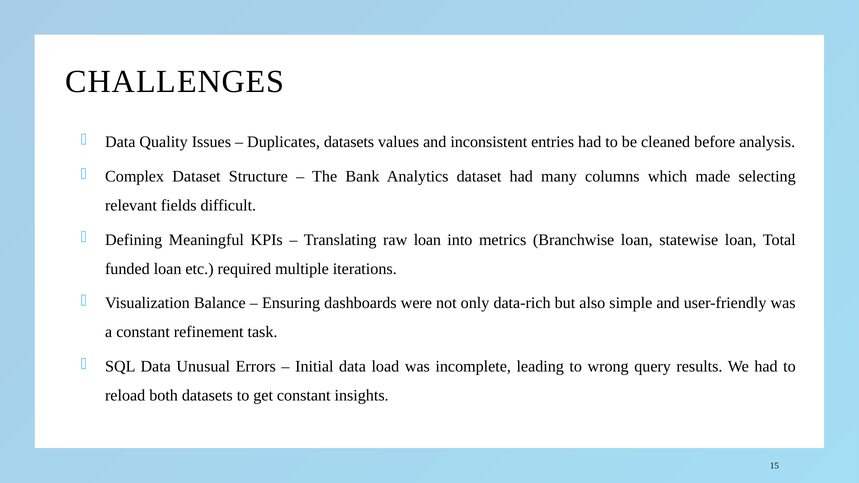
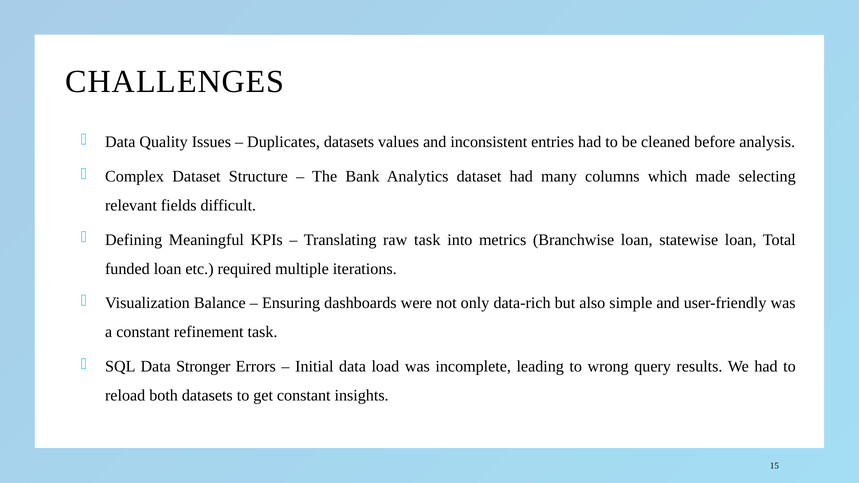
raw loan: loan -> task (427, 240)
Unusual: Unusual -> Stronger (203, 367)
